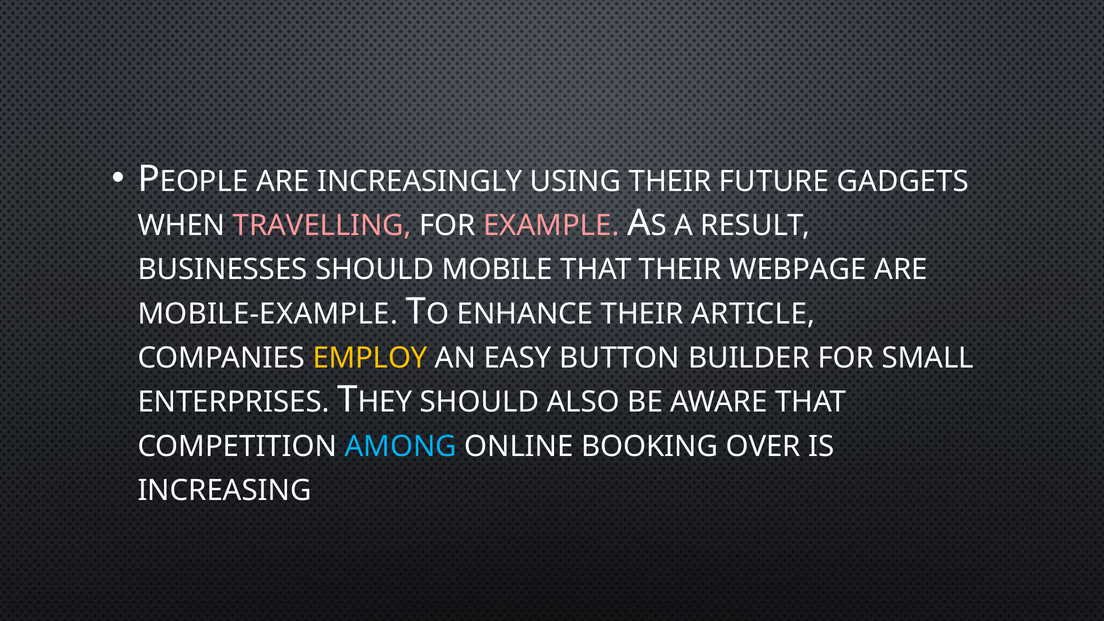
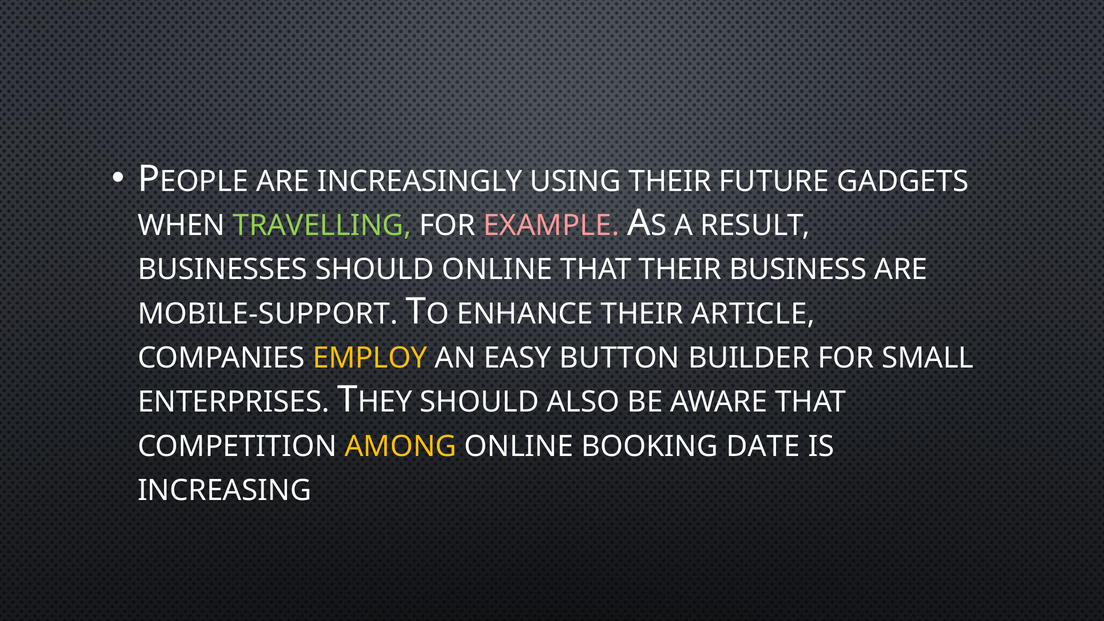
TRAVELLING colour: pink -> light green (322, 225)
SHOULD MOBILE: MOBILE -> ONLINE (497, 270)
WEBPAGE: WEBPAGE -> BUSINESS (798, 270)
MOBILE-EXAMPLE: MOBILE-EXAMPLE -> MOBILE-SUPPORT (268, 314)
AMONG colour: light blue -> yellow (401, 446)
OVER: OVER -> DATE (763, 446)
